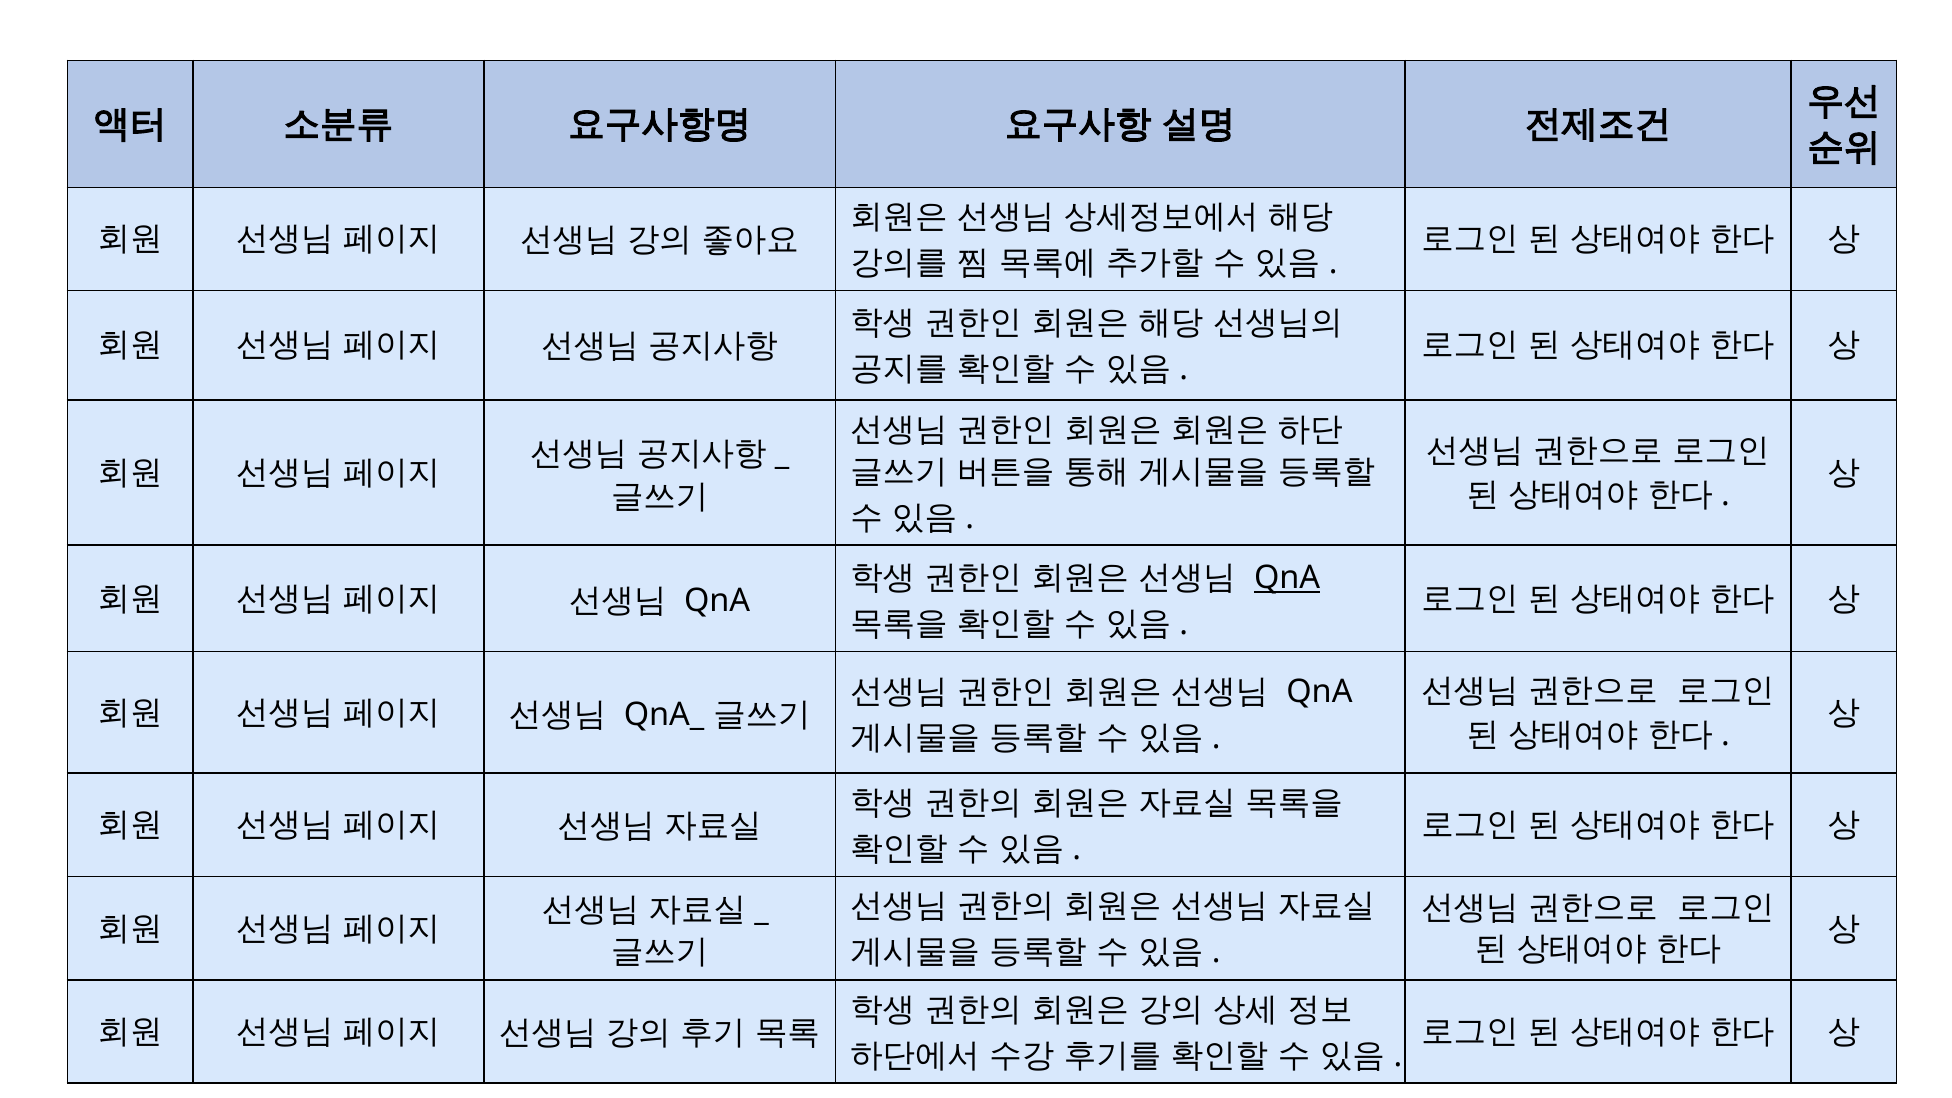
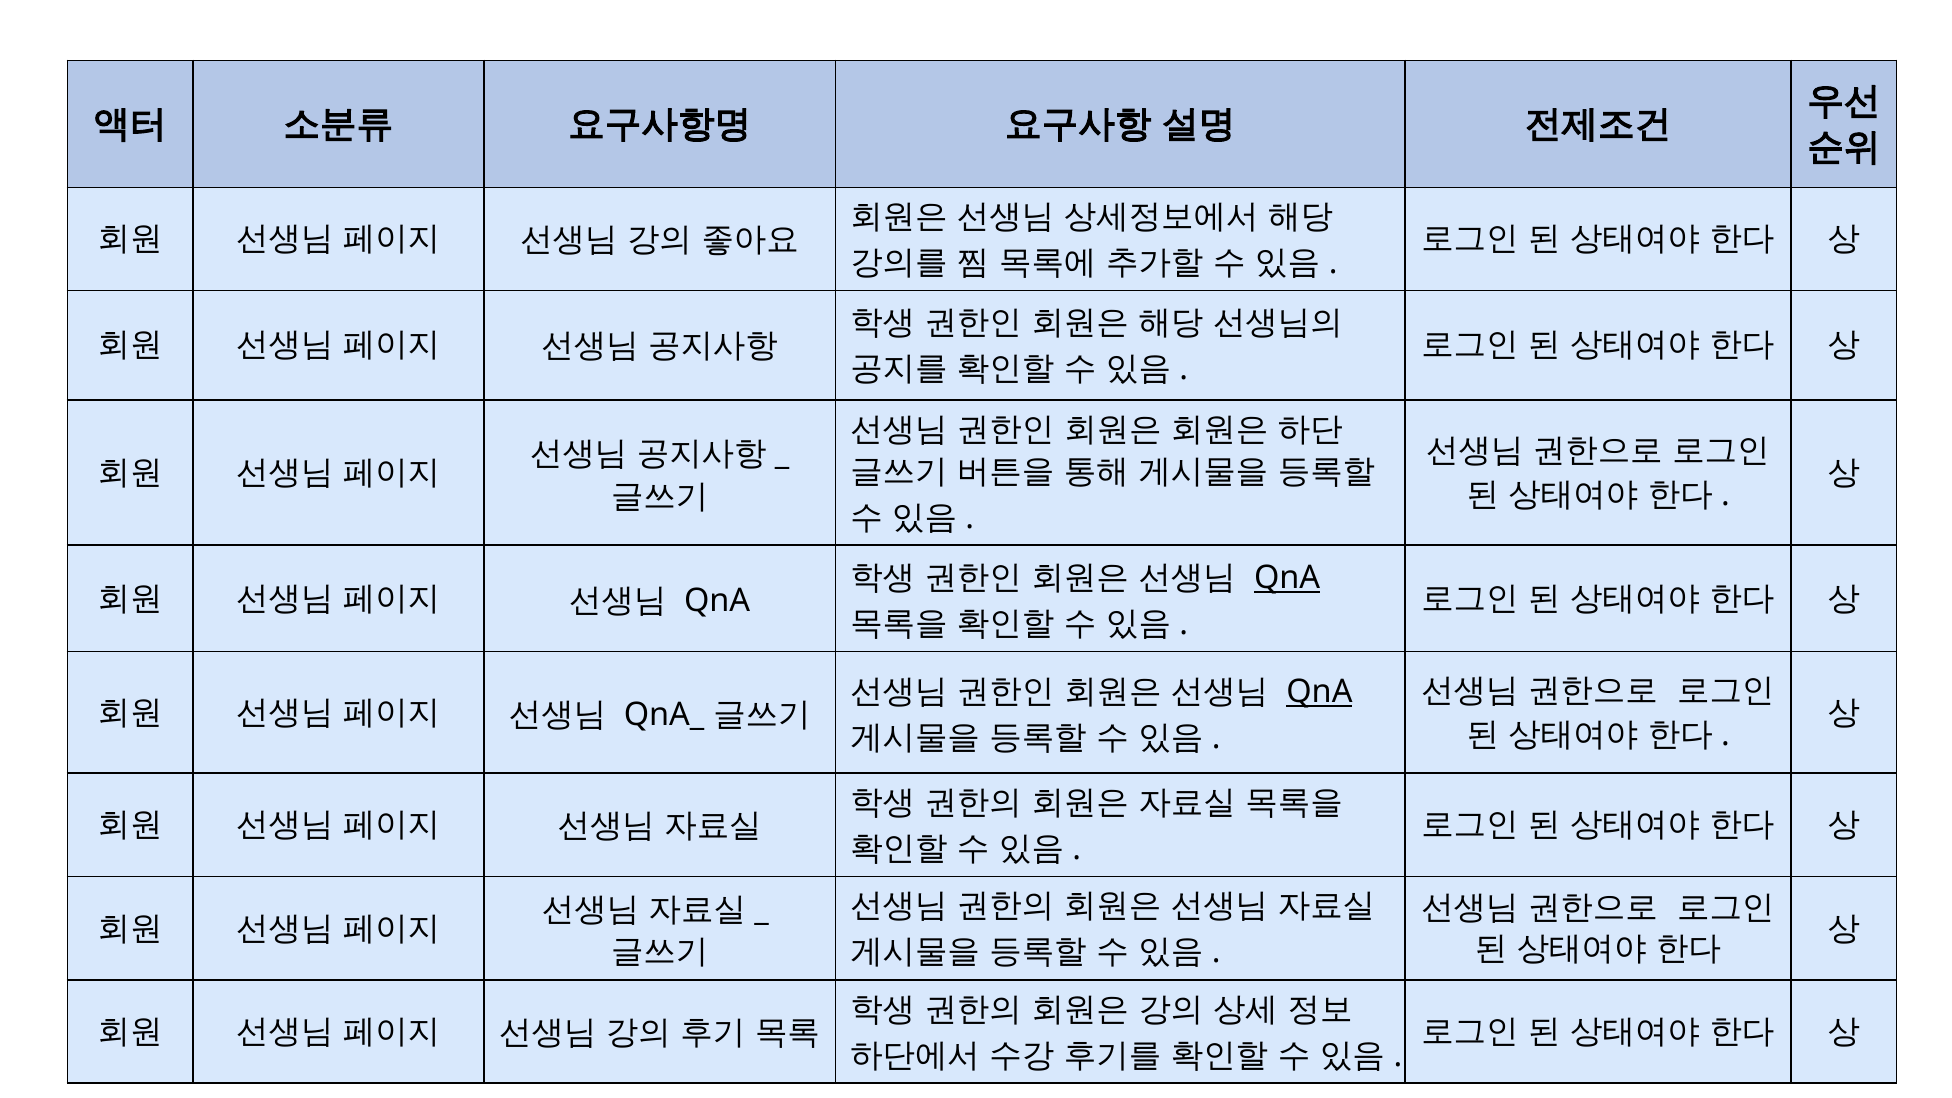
QnA underline: none -> present (1319, 692)
